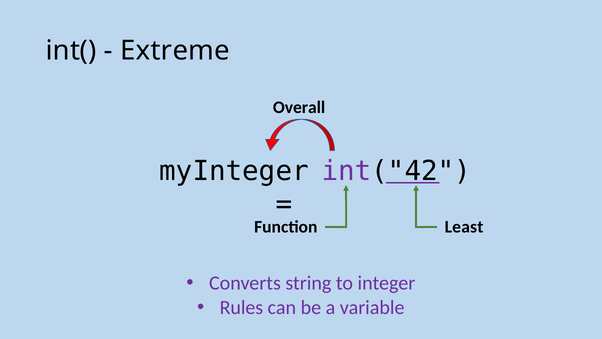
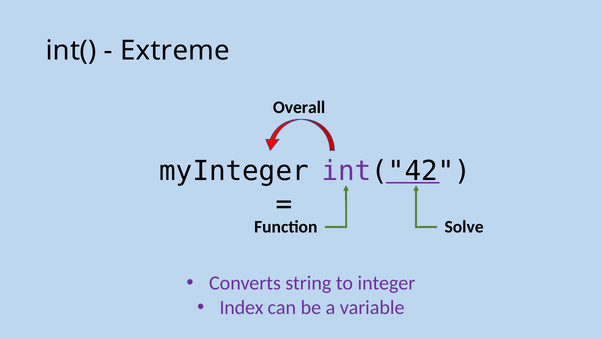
Least: Least -> Solve (464, 227)
Rules: Rules -> Index (241, 307)
